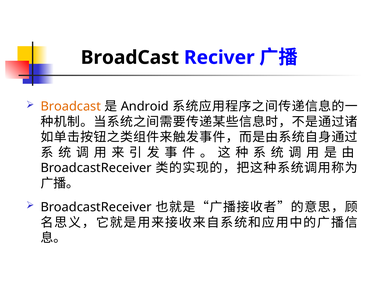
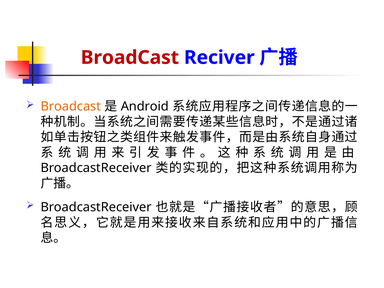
BroadCast colour: black -> red (130, 58)
